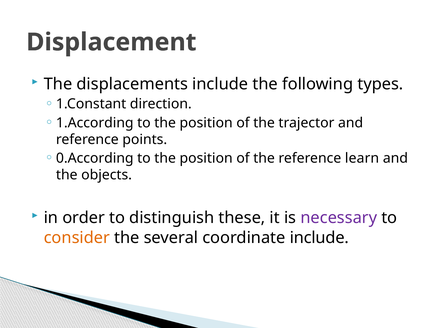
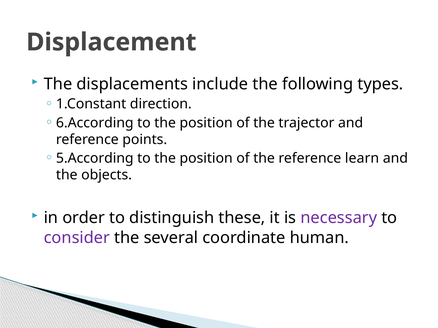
1.According: 1.According -> 6.According (95, 123)
0.According: 0.According -> 5.According (95, 158)
consider colour: orange -> purple (77, 238)
coordinate include: include -> human (319, 238)
